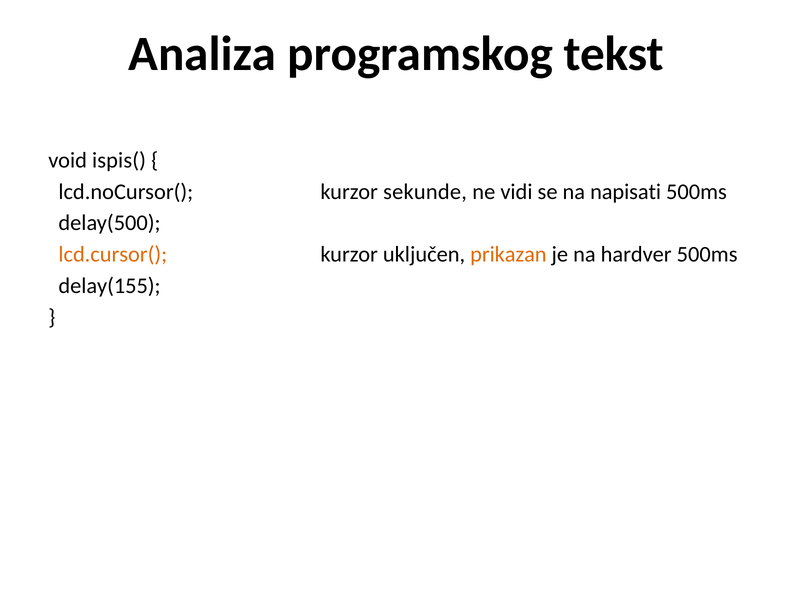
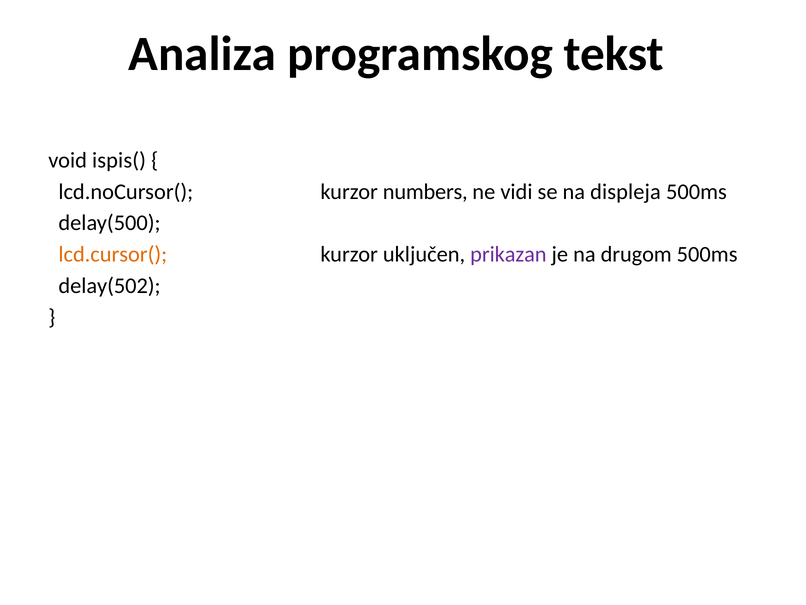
sekunde: sekunde -> numbers (425, 192)
napisati: napisati -> displeja (625, 192)
prikazan colour: orange -> purple (508, 254)
hardver: hardver -> drugom (636, 254)
delay(155: delay(155 -> delay(502 (110, 286)
